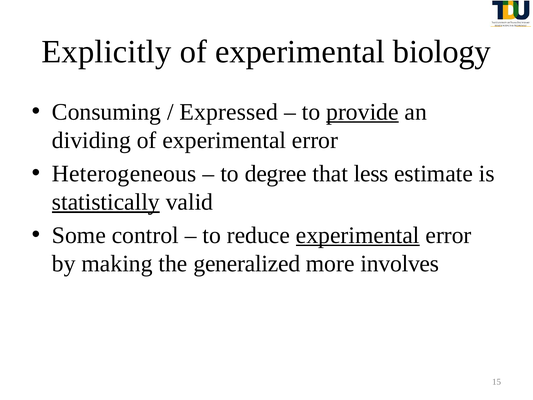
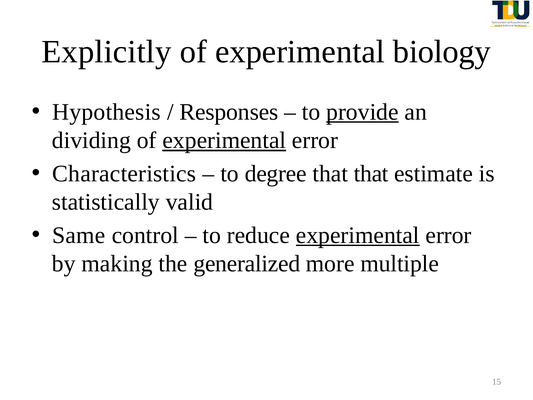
Consuming: Consuming -> Hypothesis (106, 112)
Expressed: Expressed -> Responses (229, 112)
experimental underline: none -> present (224, 140)
Heterogeneous: Heterogeneous -> Characteristics (124, 173)
that less: less -> that (371, 173)
statistically underline: present -> none (106, 202)
Some: Some -> Same (79, 235)
involves: involves -> multiple (400, 263)
